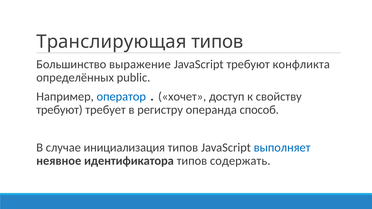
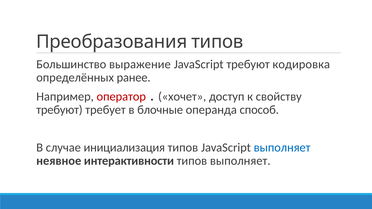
Транслирующая: Транслирующая -> Преобразования (112, 42)
конфликта: конфликта -> кодировка (301, 64)
public: public -> ранее (134, 78)
оператор colour: blue -> red (121, 97)
регистру: регистру -> блочные (160, 110)
идентификатора: идентификатора -> интерактивности (129, 161)
типов содержать: содержать -> выполняет (240, 161)
